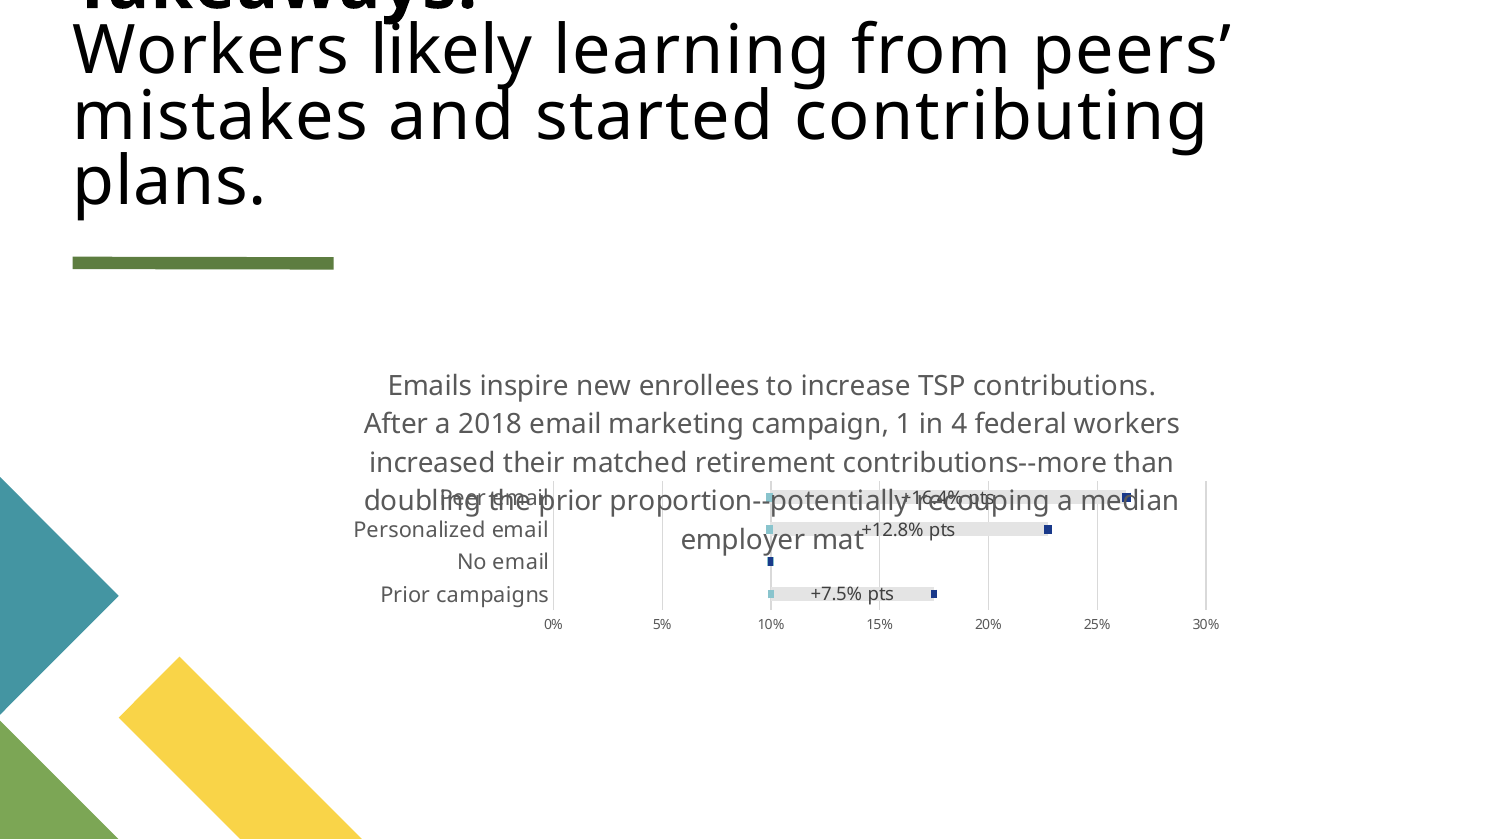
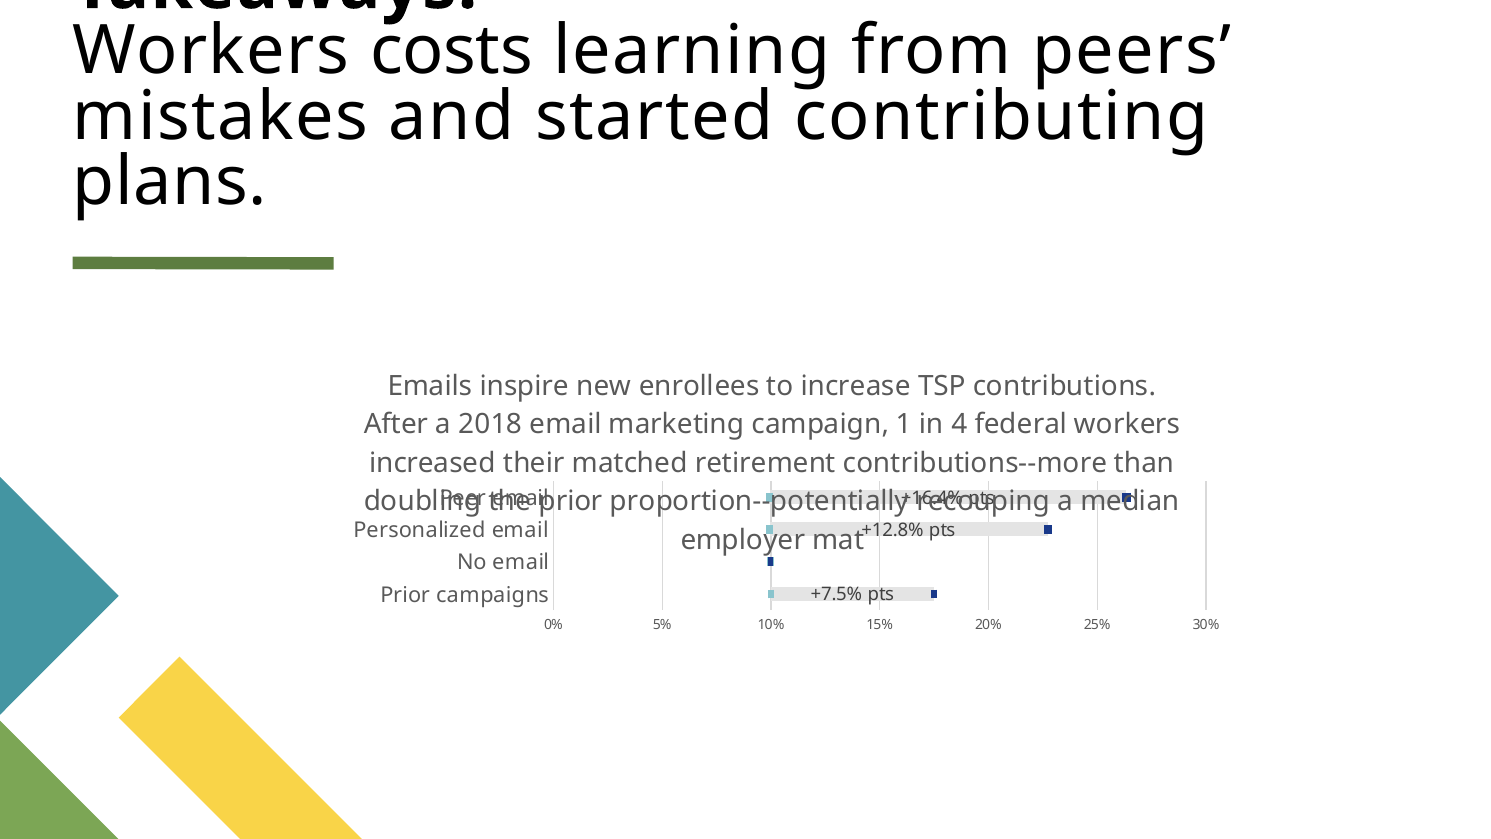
likely: likely -> costs (451, 51)
